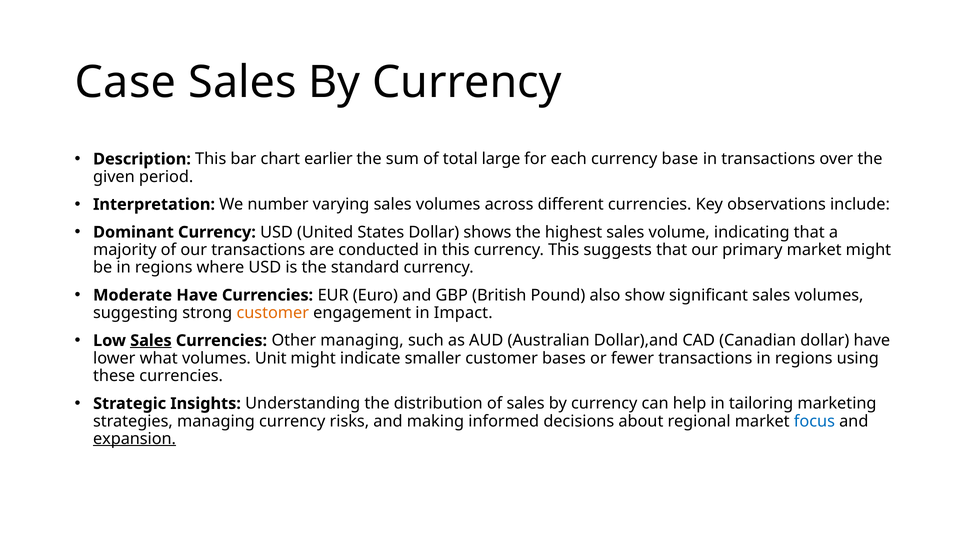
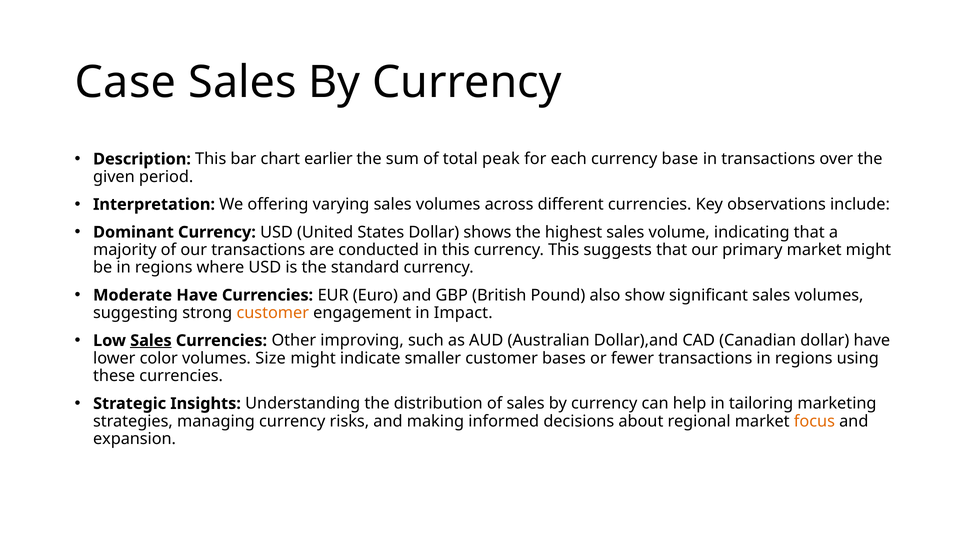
large: large -> peak (501, 159)
number: number -> offering (278, 205)
Other managing: managing -> improving (362, 341)
what: what -> color (159, 358)
Unit: Unit -> Size (271, 358)
focus colour: blue -> orange (814, 421)
expansion underline: present -> none (135, 439)
